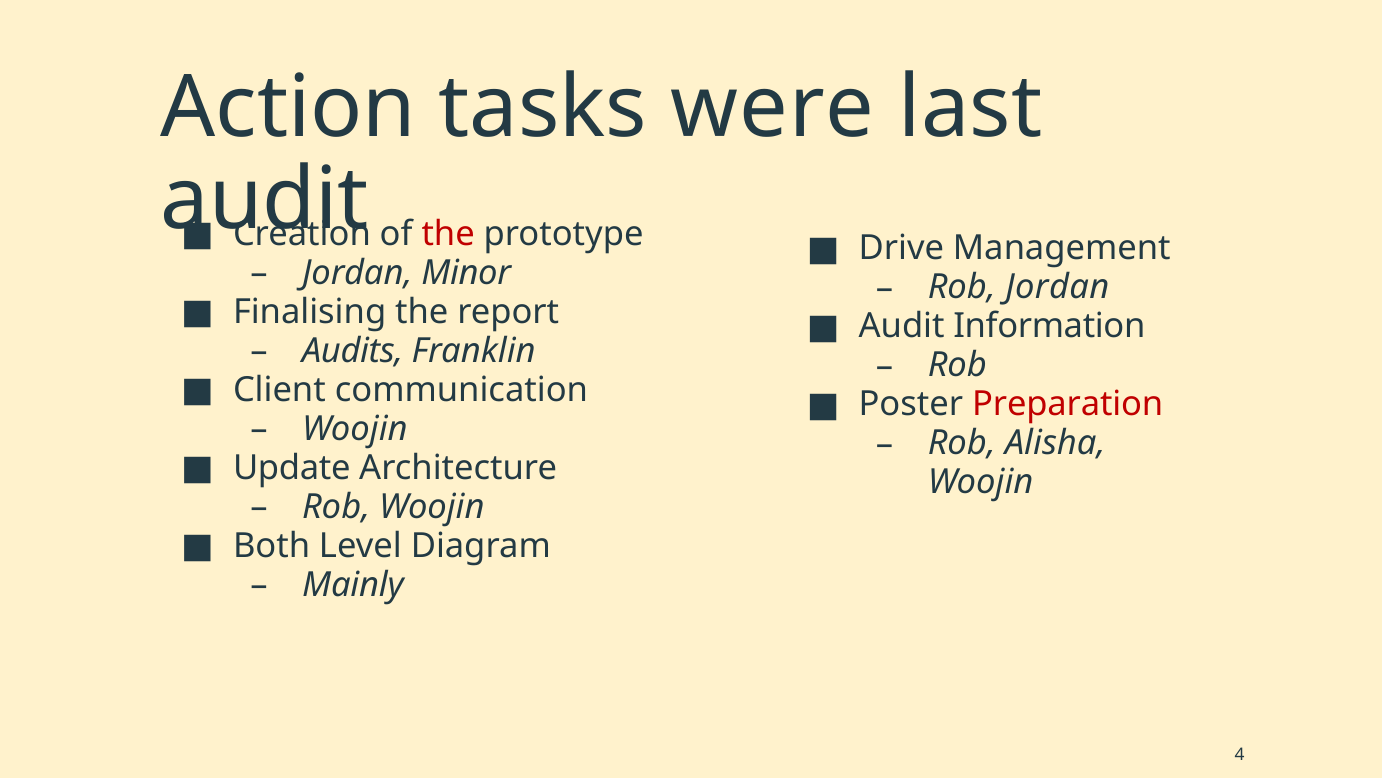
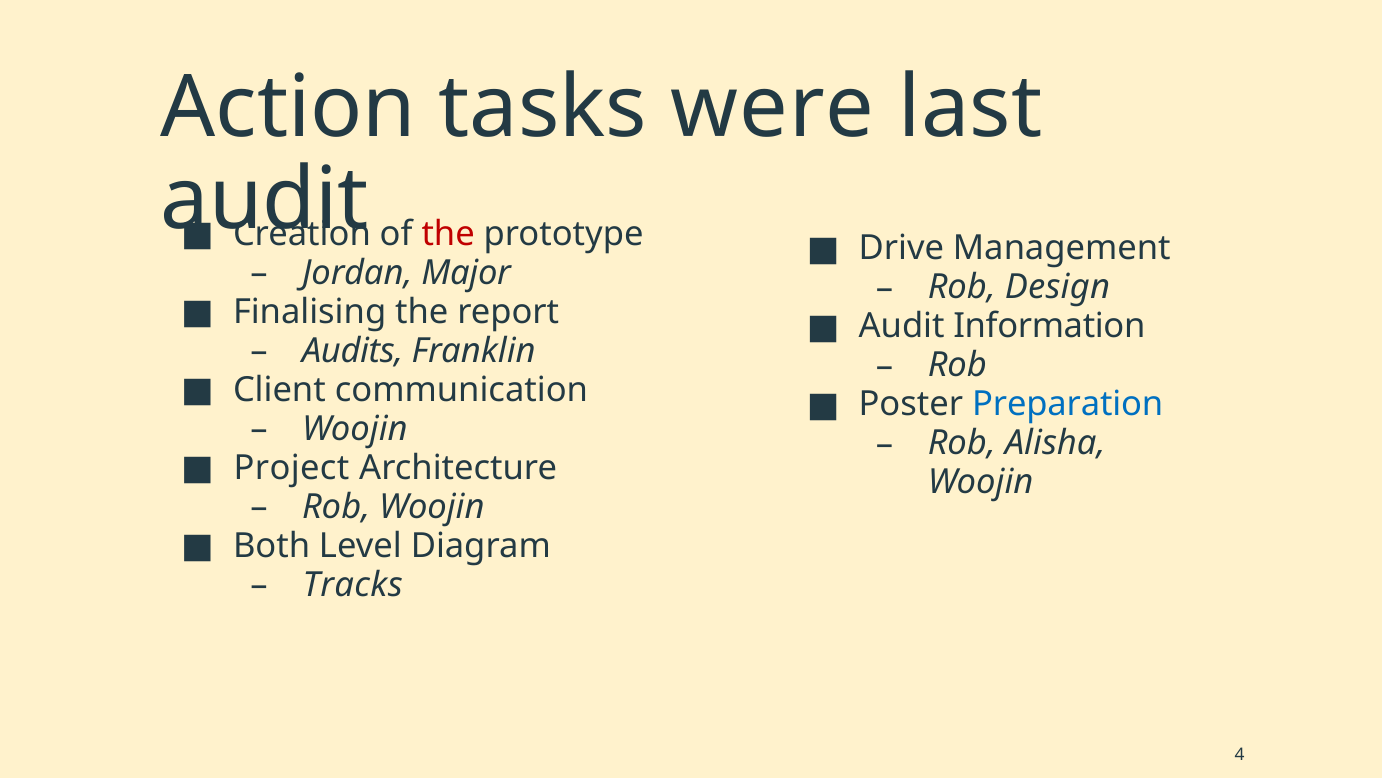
Minor: Minor -> Major (466, 273)
Rob Jordan: Jordan -> Design (1057, 287)
Preparation colour: red -> blue (1068, 404)
Update: Update -> Project (291, 468)
Mainly: Mainly -> Tracks (353, 584)
